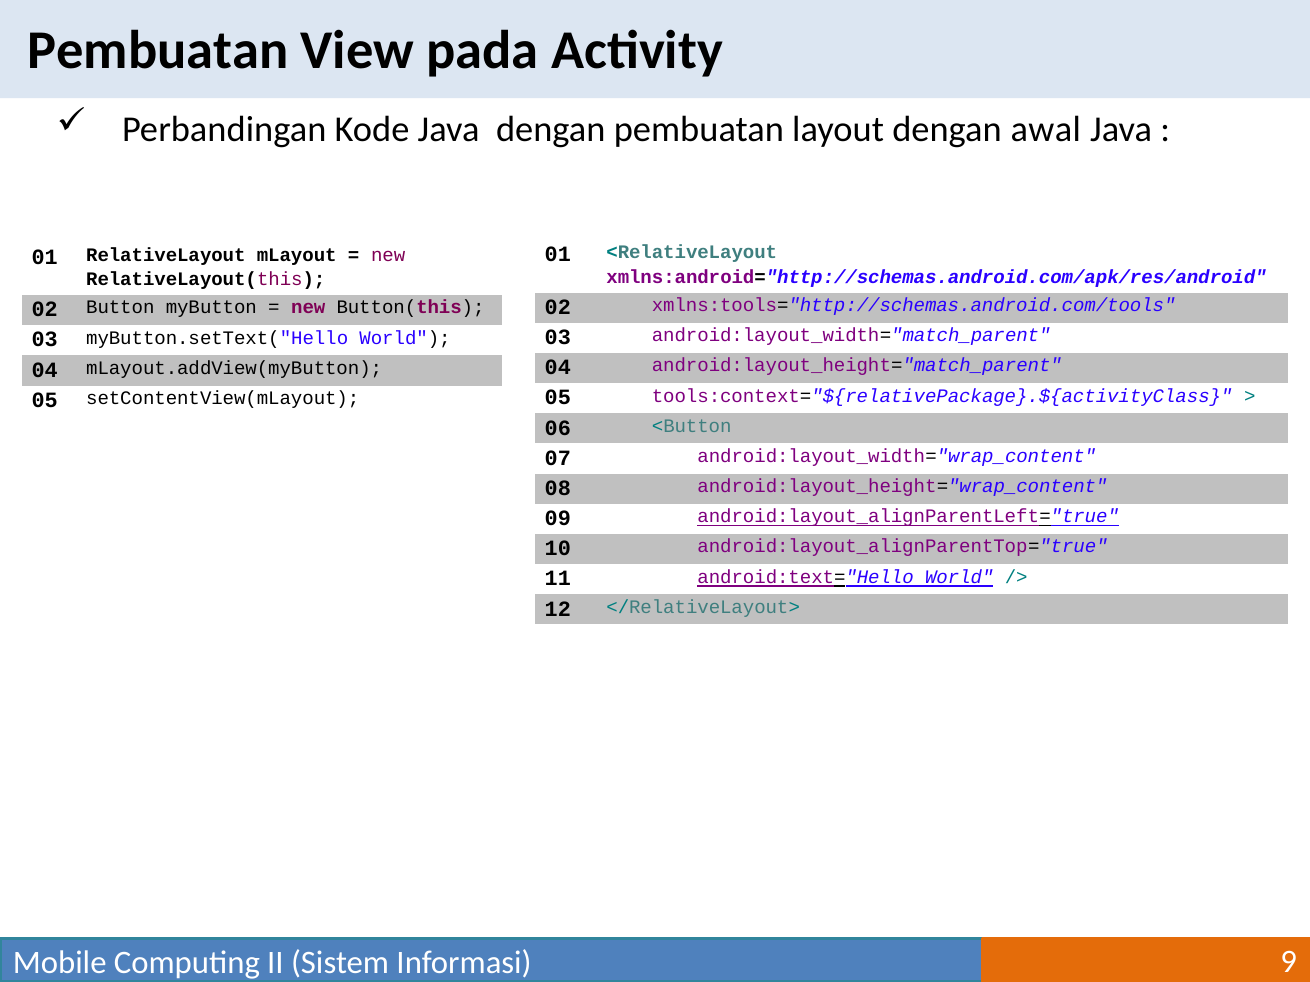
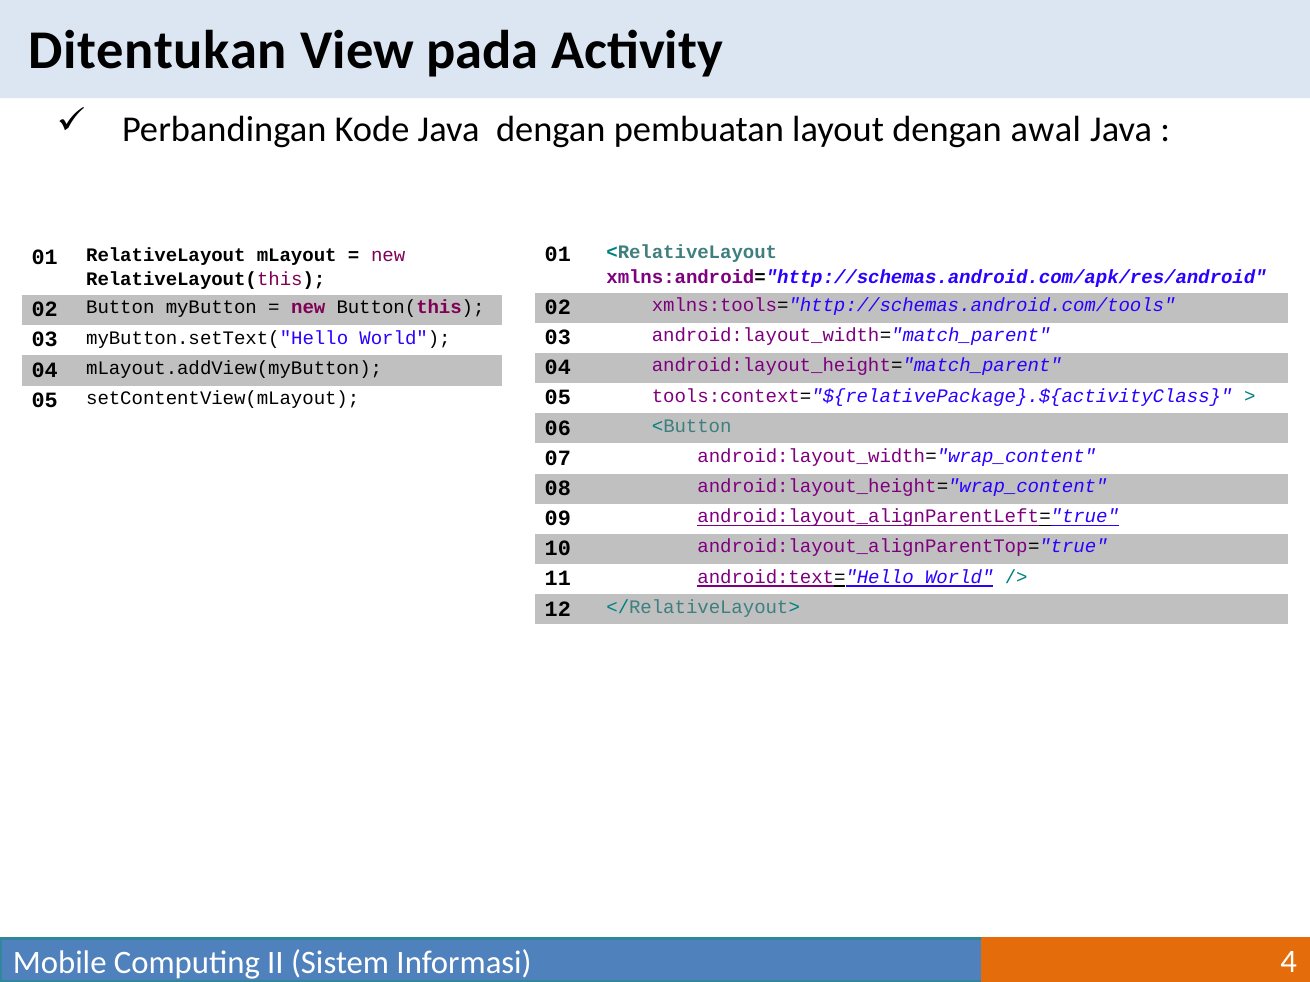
Pembuatan: Pembuatan -> Ditentukan (158, 51)
9: 9 -> 4 (1289, 963)
